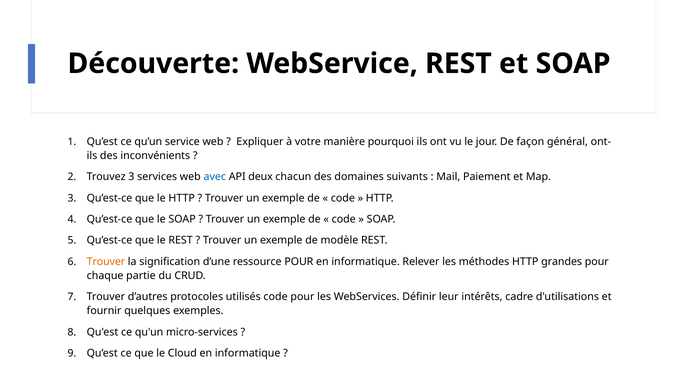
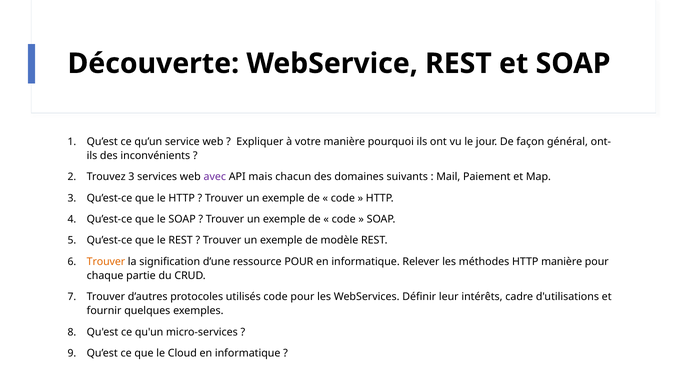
avec colour: blue -> purple (215, 177)
deux: deux -> mais (260, 177)
HTTP grandes: grandes -> manière (562, 261)
